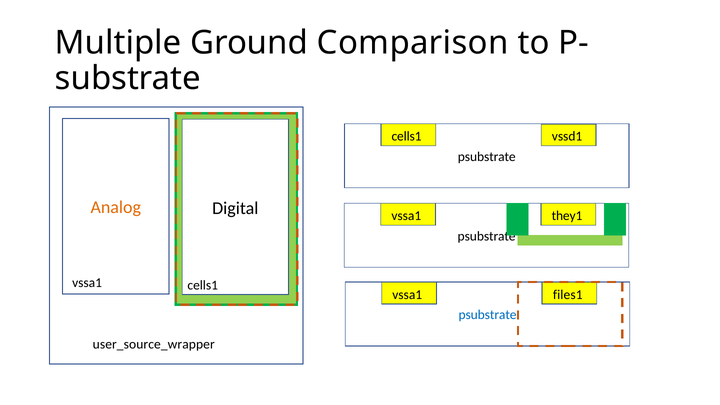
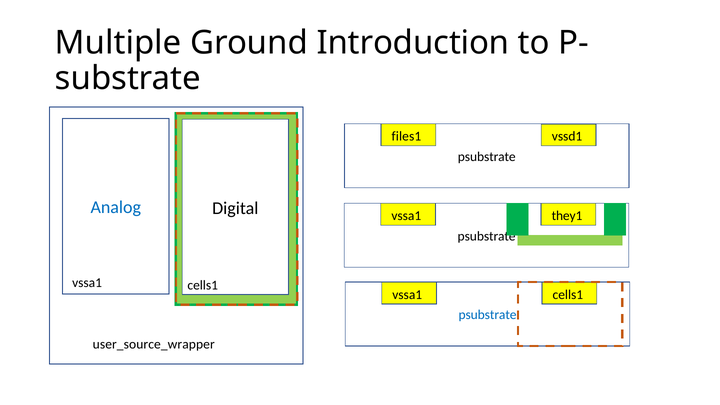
Comparison: Comparison -> Introduction (413, 43)
cells1: cells1 -> files1 (406, 136)
Analog colour: orange -> blue (116, 208)
files1: files1 -> cells1 (568, 295)
